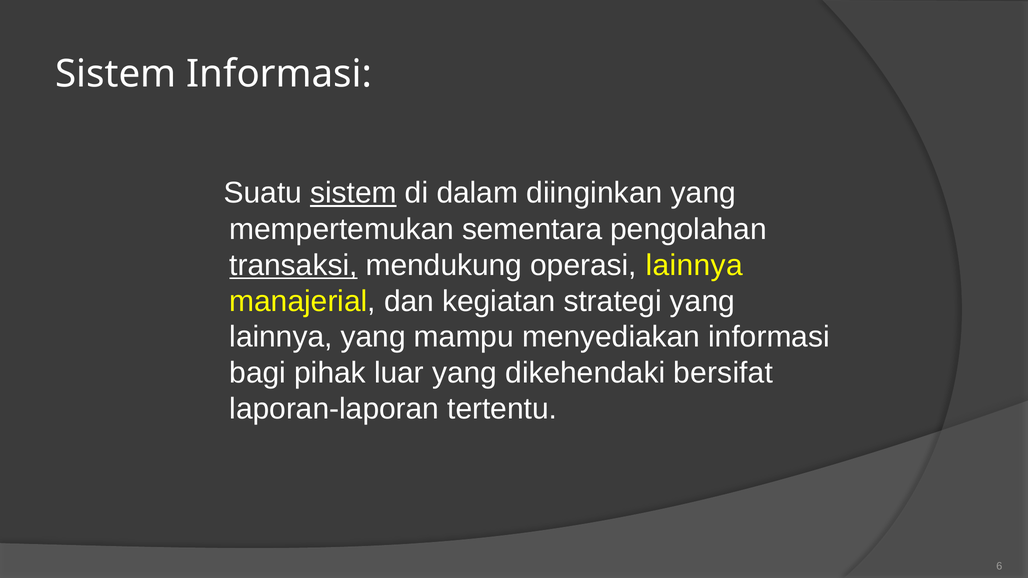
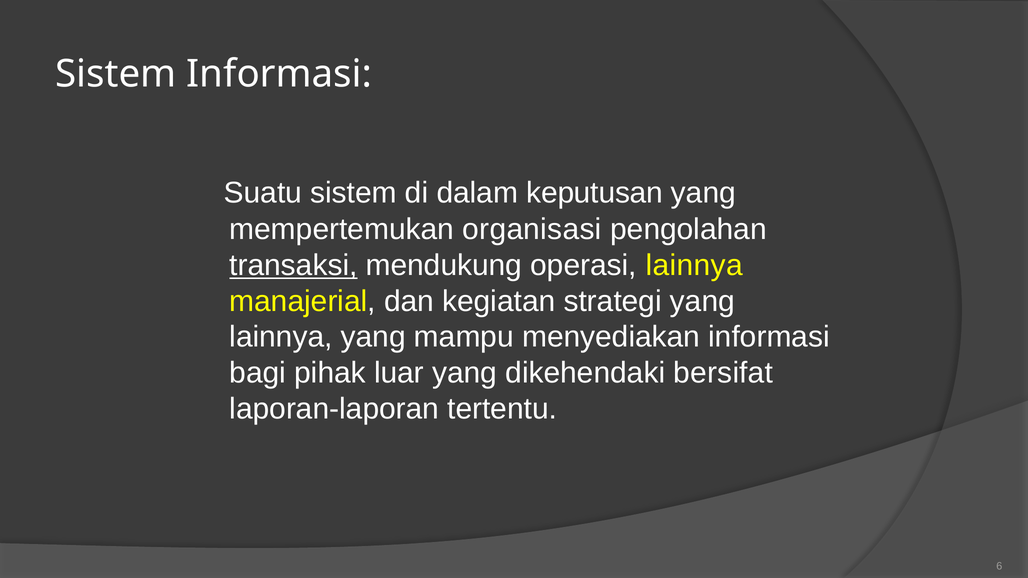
sistem underline: present -> none (353, 193)
diinginkan: diinginkan -> keputusan (595, 193)
sementara: sementara -> organisasi (532, 229)
